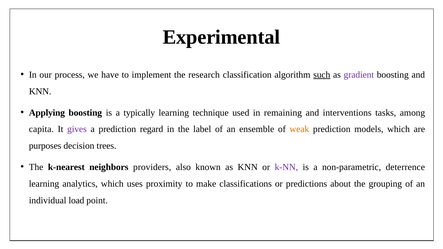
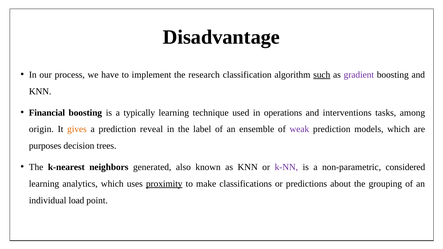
Experimental: Experimental -> Disadvantage (221, 37)
Applying: Applying -> Financial (47, 113)
remaining: remaining -> operations (283, 113)
capita: capita -> origin (41, 129)
gives colour: purple -> orange (77, 129)
regard: regard -> reveal (151, 129)
weak colour: orange -> purple (299, 129)
providers: providers -> generated (152, 167)
deterrence: deterrence -> considered (405, 167)
proximity underline: none -> present (164, 184)
